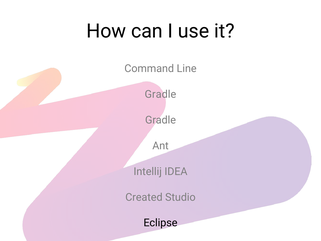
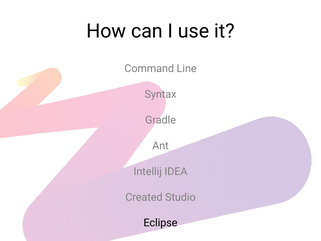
Gradle: Gradle -> Syntax (161, 94)
